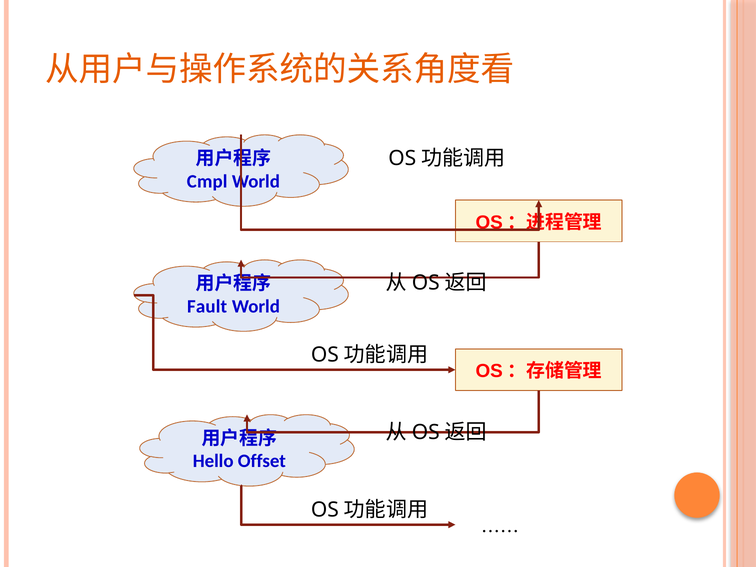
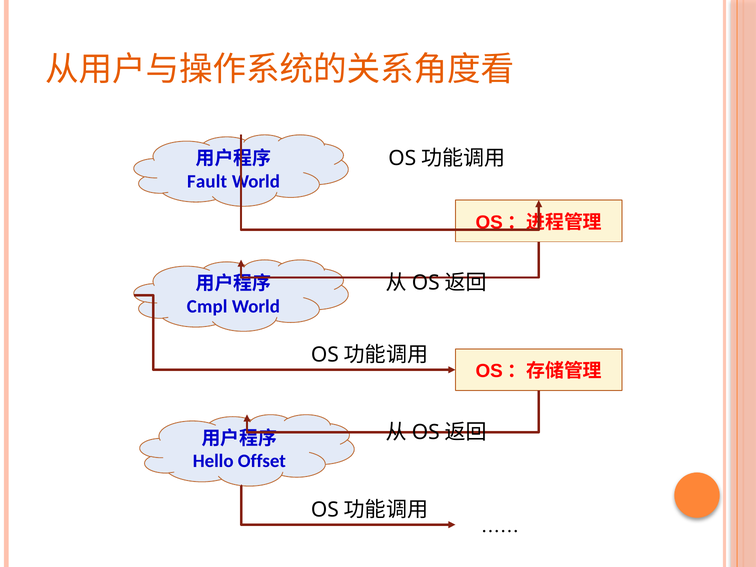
Cmpl: Cmpl -> Fault (207, 181)
Fault: Fault -> Cmpl (207, 306)
